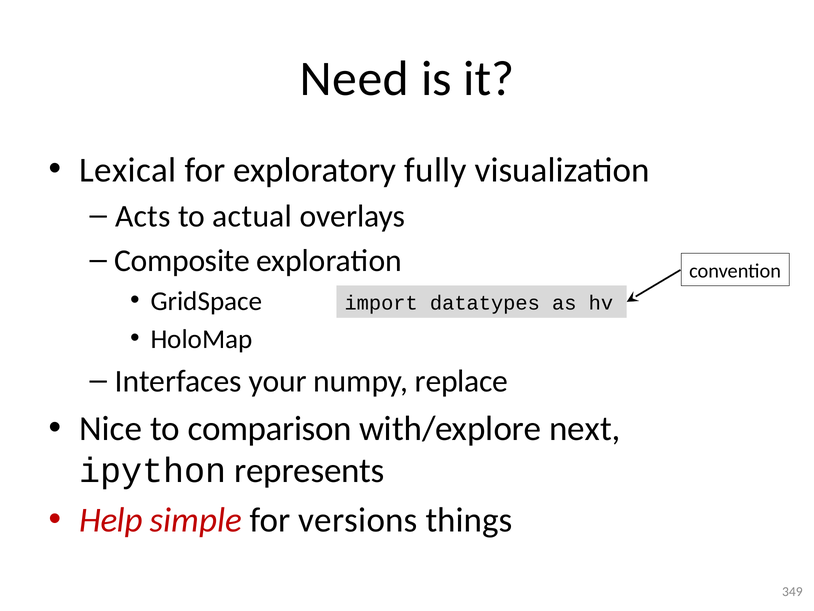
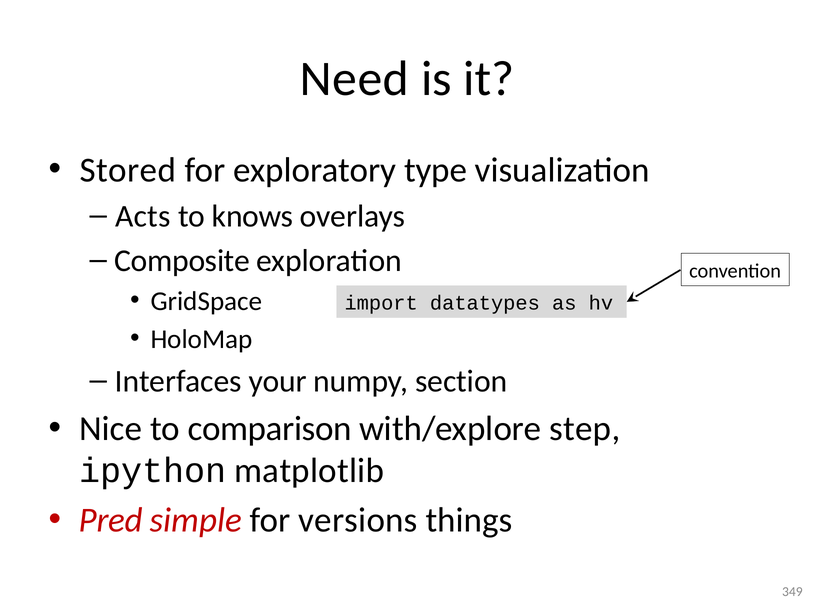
Lexical: Lexical -> Stored (128, 170)
fully: fully -> type (436, 170)
actual: actual -> knows (253, 216)
replace: replace -> section (461, 381)
next: next -> step (585, 428)
represents: represents -> matplotlib (309, 470)
Help: Help -> Pred (111, 520)
